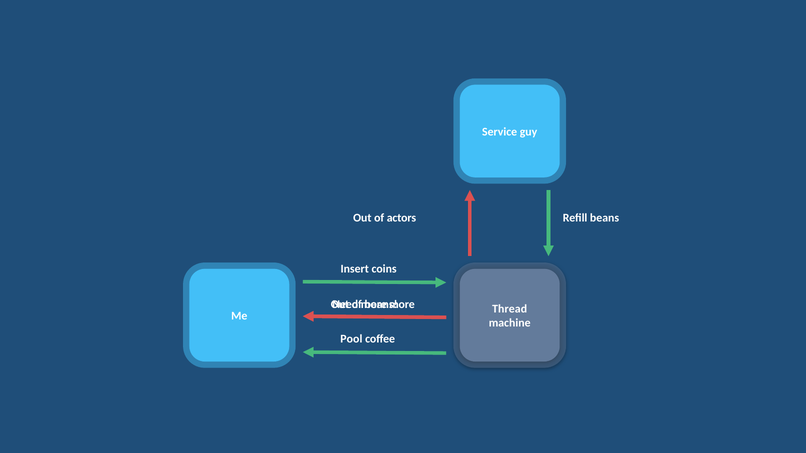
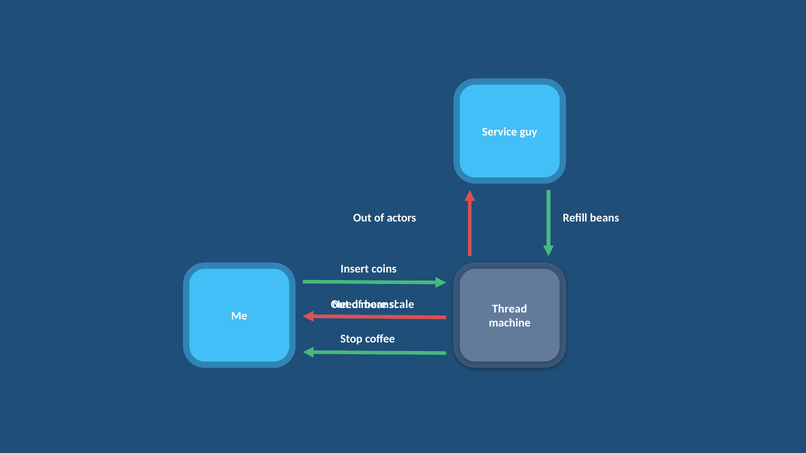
more: more -> scale (402, 304)
Pool: Pool -> Stop (351, 339)
